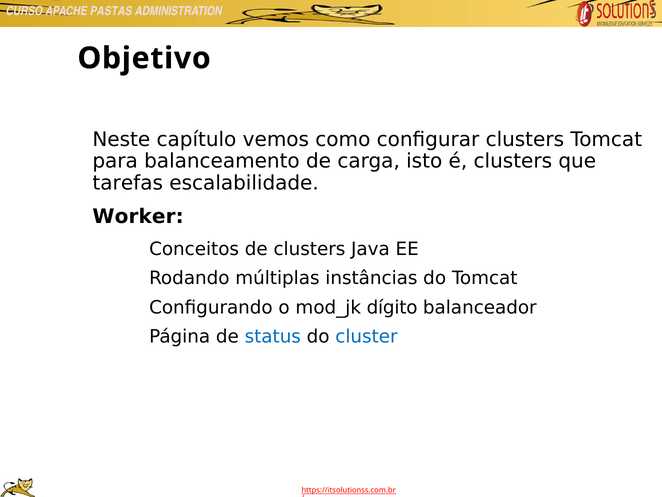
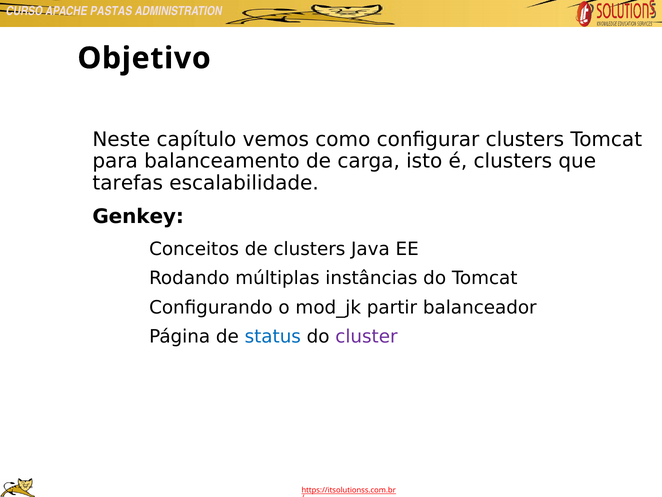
Worker: Worker -> Genkey (138, 216)
dígito: dígito -> partir (392, 307)
cluster colour: blue -> purple (366, 337)
